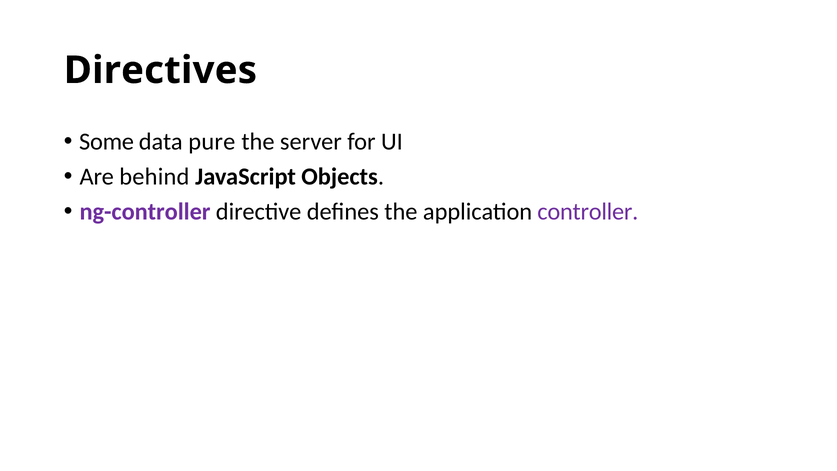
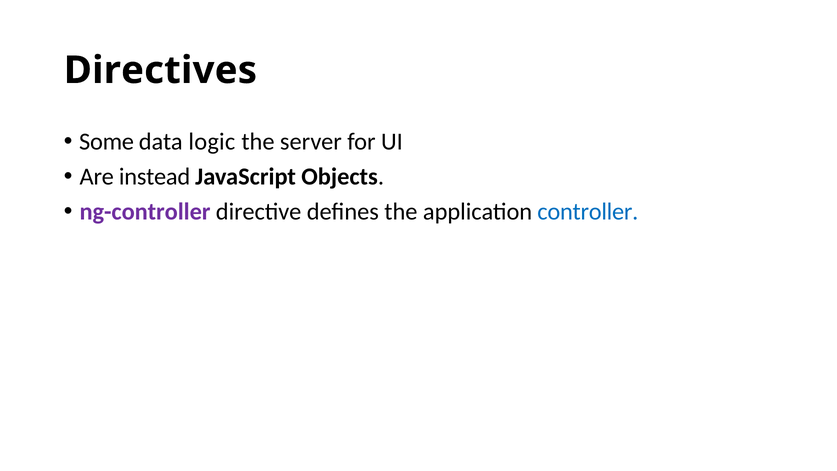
pure: pure -> logic (212, 142)
behind: behind -> instead (155, 177)
controller colour: purple -> blue (588, 212)
